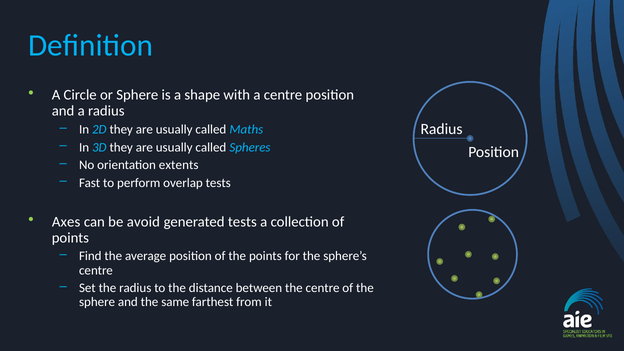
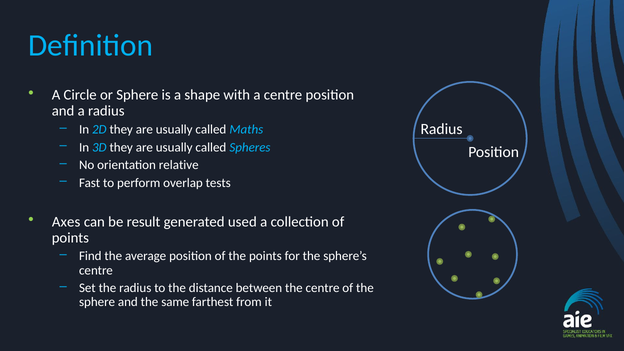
extents: extents -> relative (179, 165)
avoid: avoid -> result (144, 222)
generated tests: tests -> used (242, 222)
